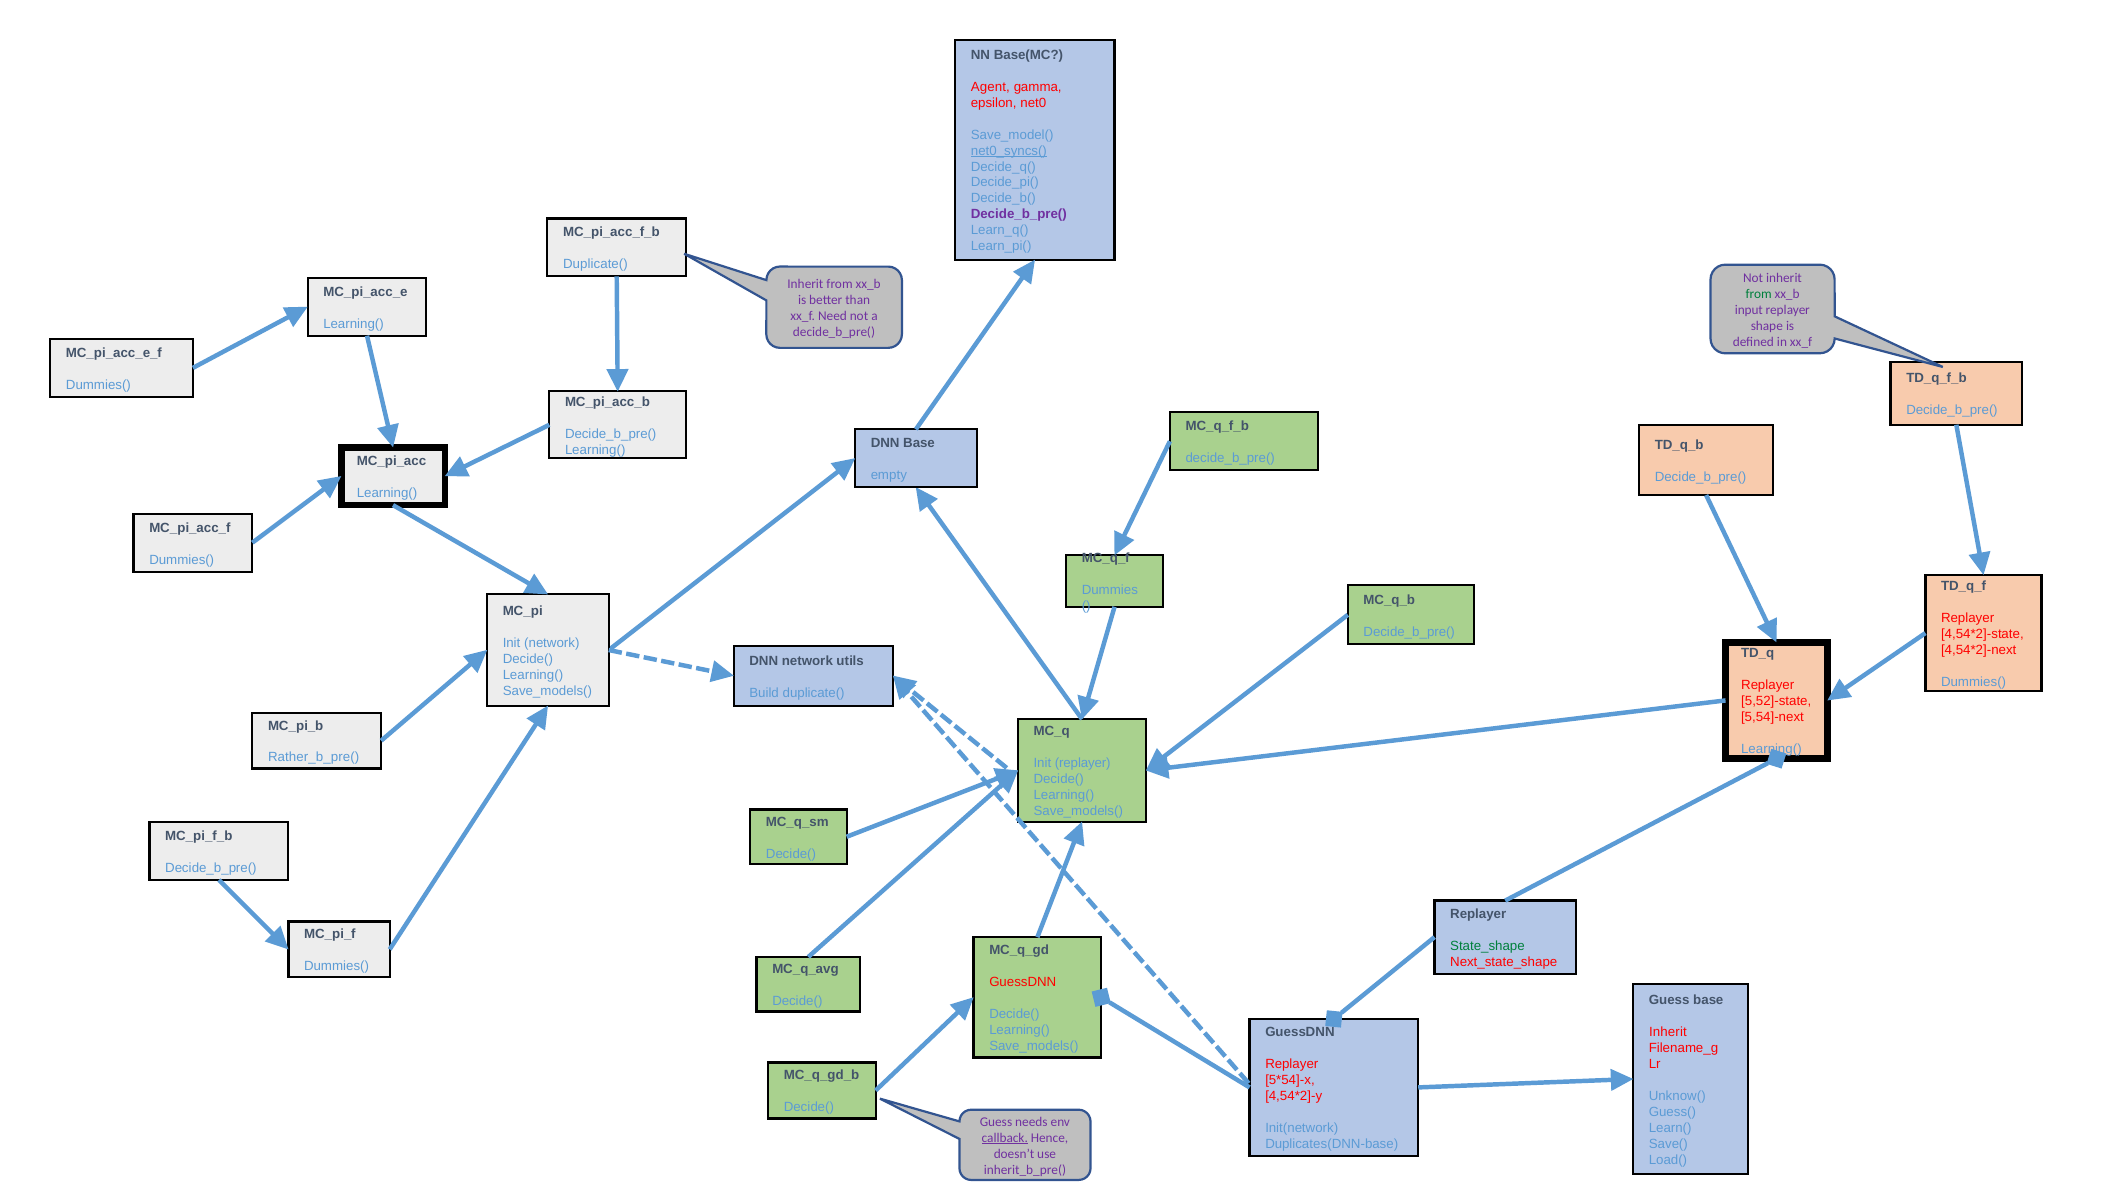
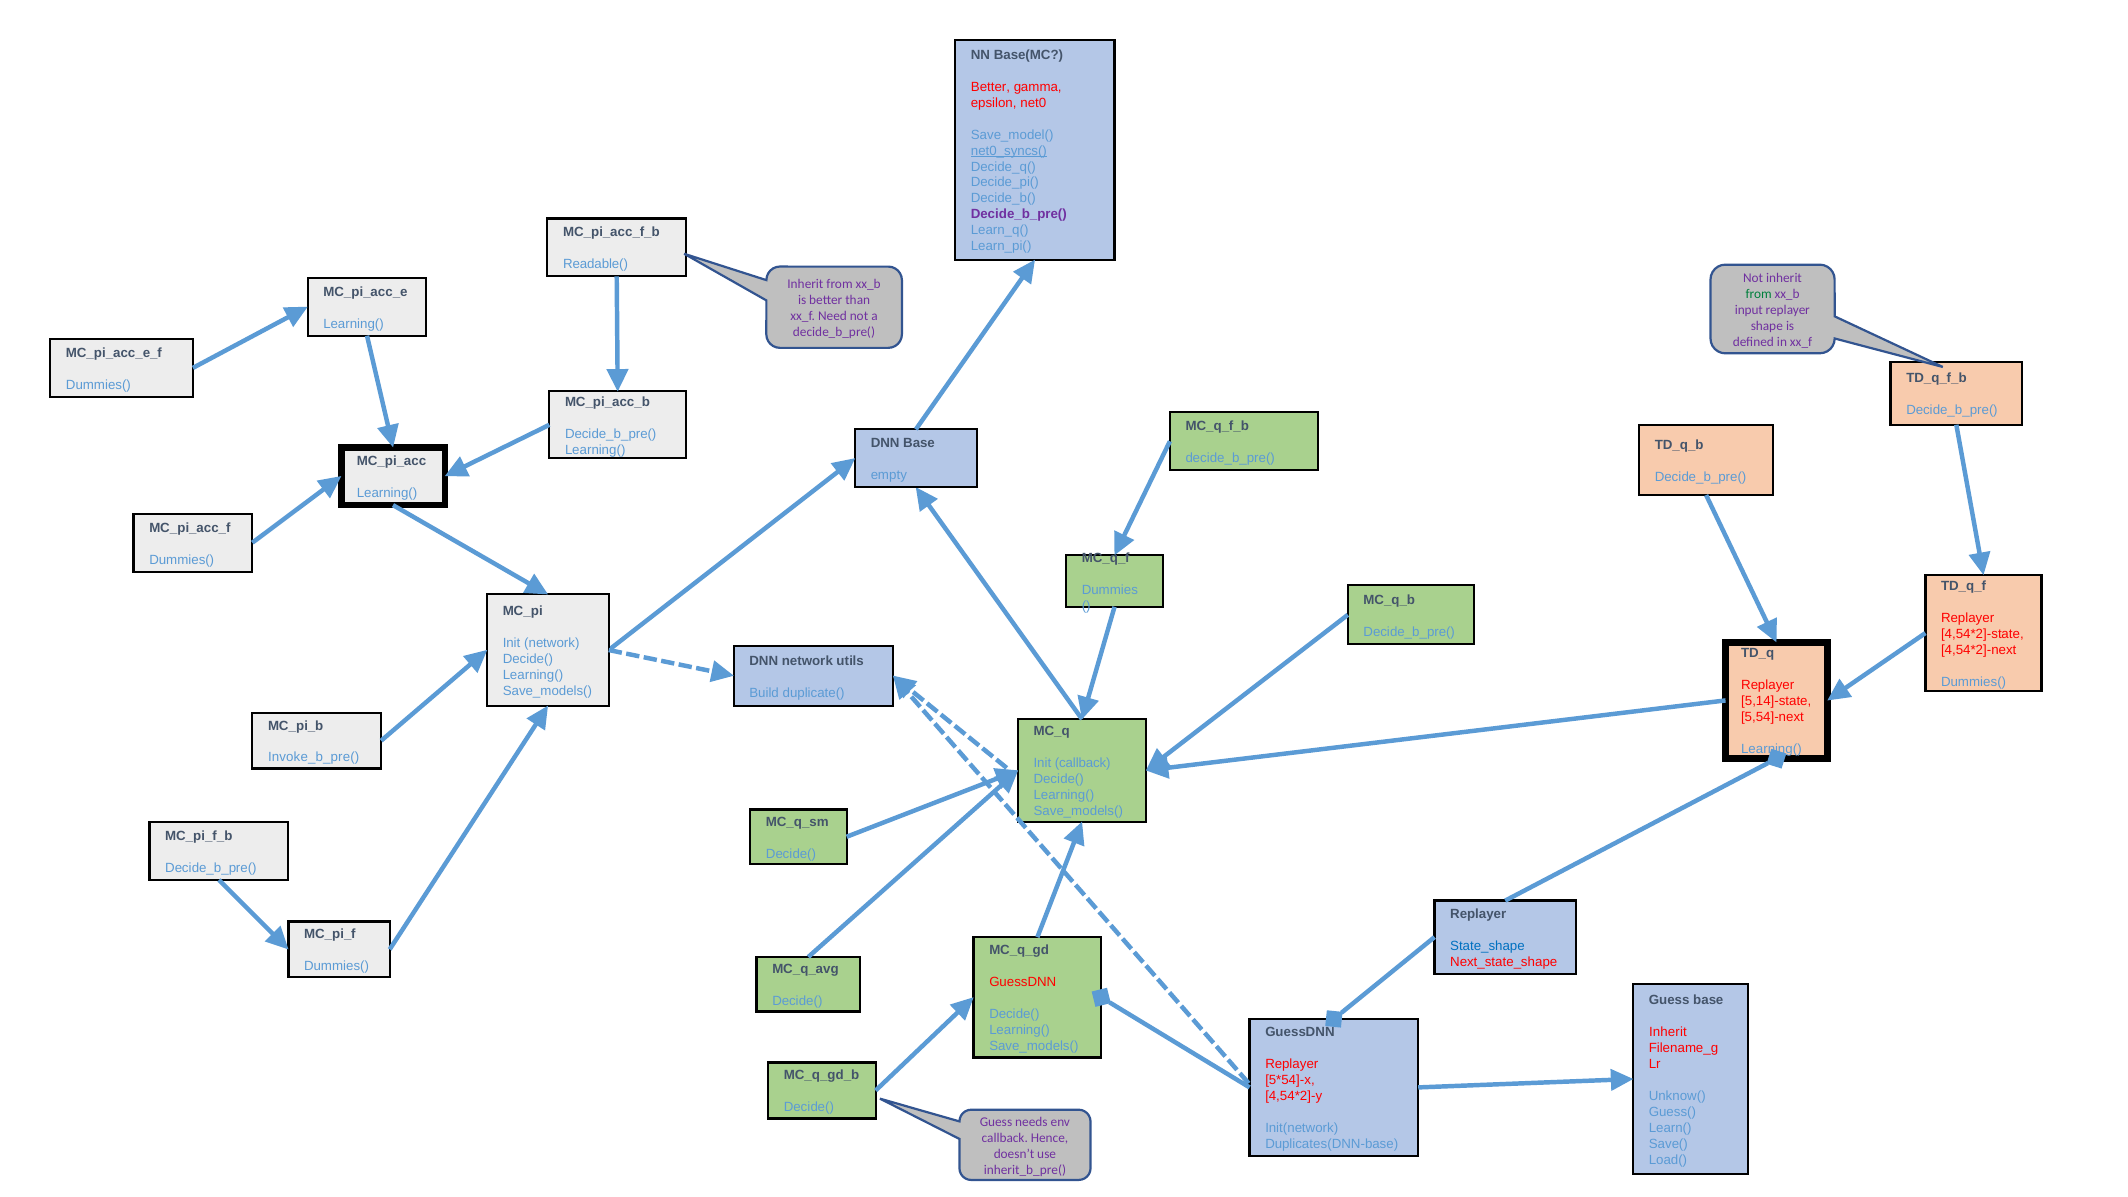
Agent: Agent -> Better (990, 87)
Duplicate(: Duplicate( -> Readable( (596, 264)
5,52]-state: 5,52]-state -> 5,14]-state (1776, 701)
Rather_b_pre(: Rather_b_pre( -> Invoke_b_pre( (314, 758)
Init replayer: replayer -> callback (1083, 763)
State_shape colour: green -> blue (1487, 946)
callback underline: present -> none (1005, 1138)
